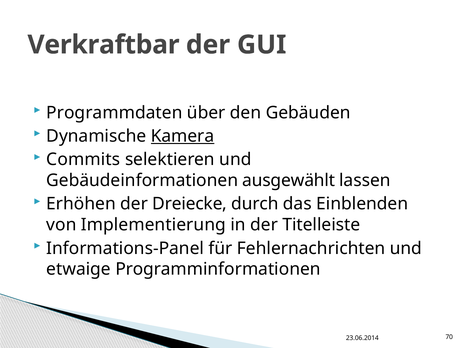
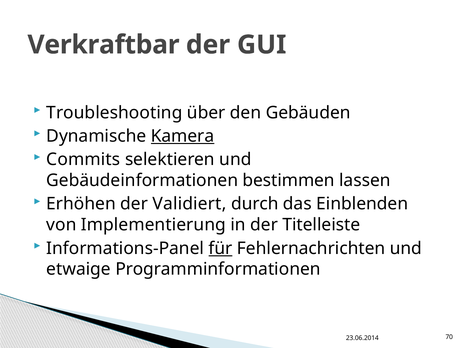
Programmdaten: Programmdaten -> Troubleshooting (114, 113)
ausgewählt: ausgewählt -> bestimmen (289, 180)
Dreiecke: Dreiecke -> Validiert (189, 204)
für underline: none -> present (220, 248)
